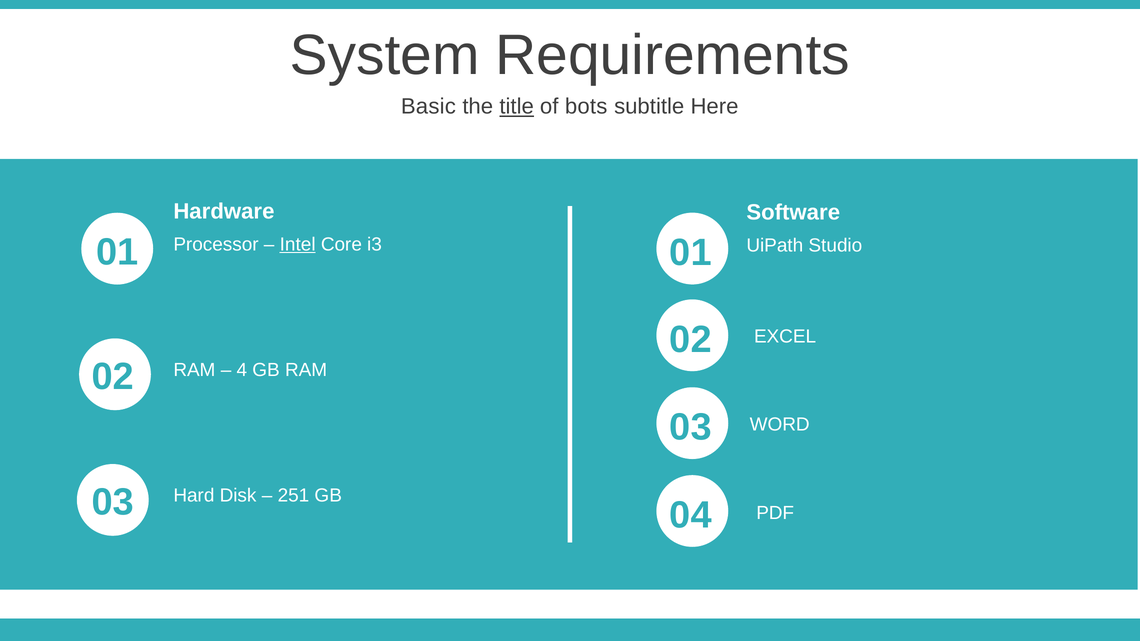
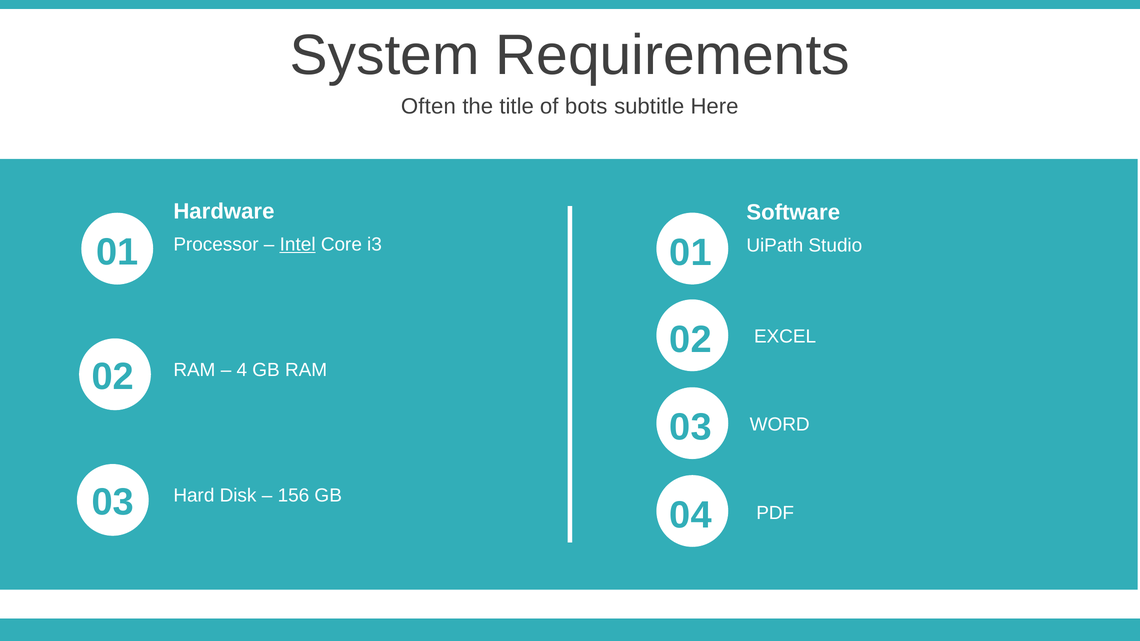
Basic: Basic -> Often (428, 107)
title underline: present -> none (517, 107)
251: 251 -> 156 (293, 496)
